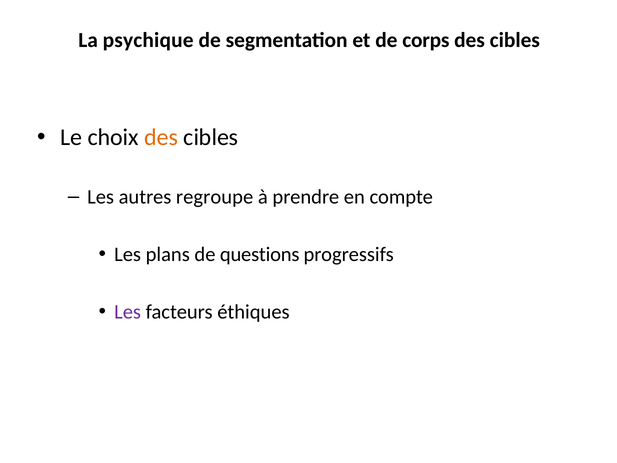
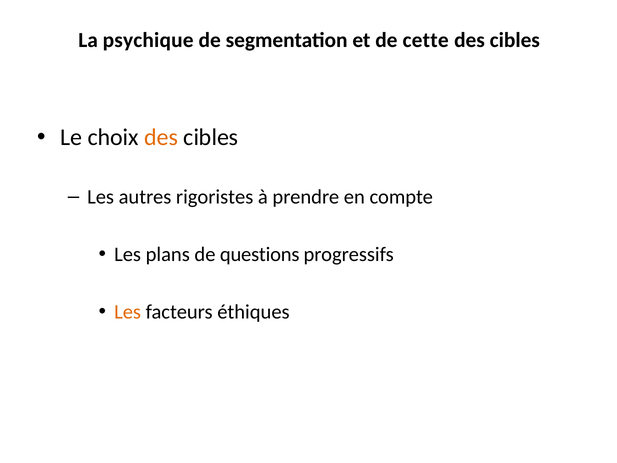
corps: corps -> cette (426, 40)
regroupe: regroupe -> rigoristes (215, 197)
Les colour: purple -> orange (128, 312)
